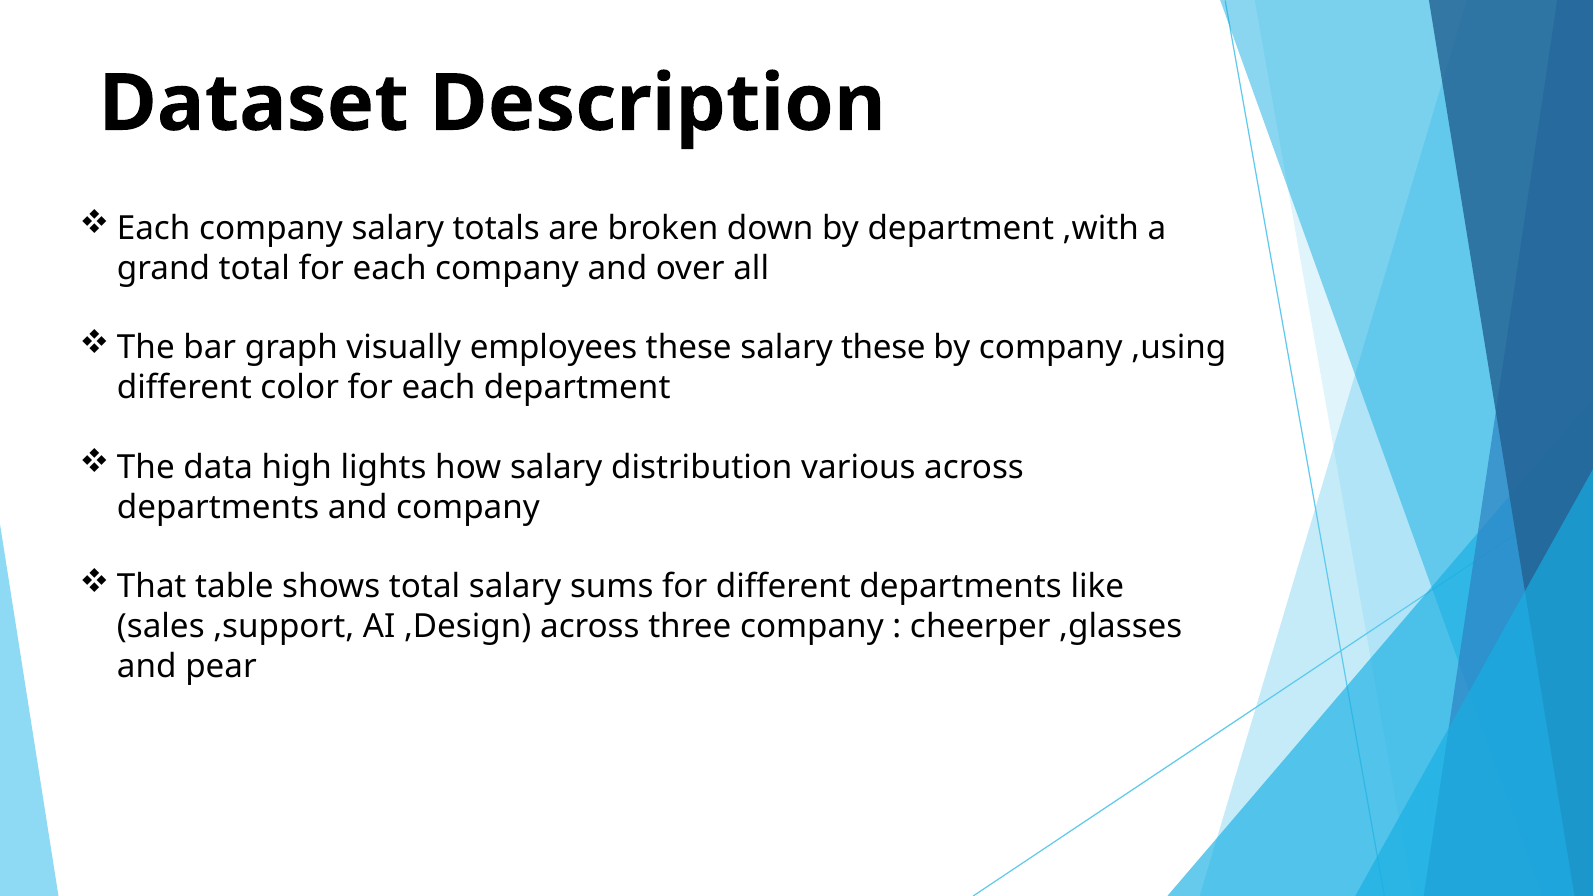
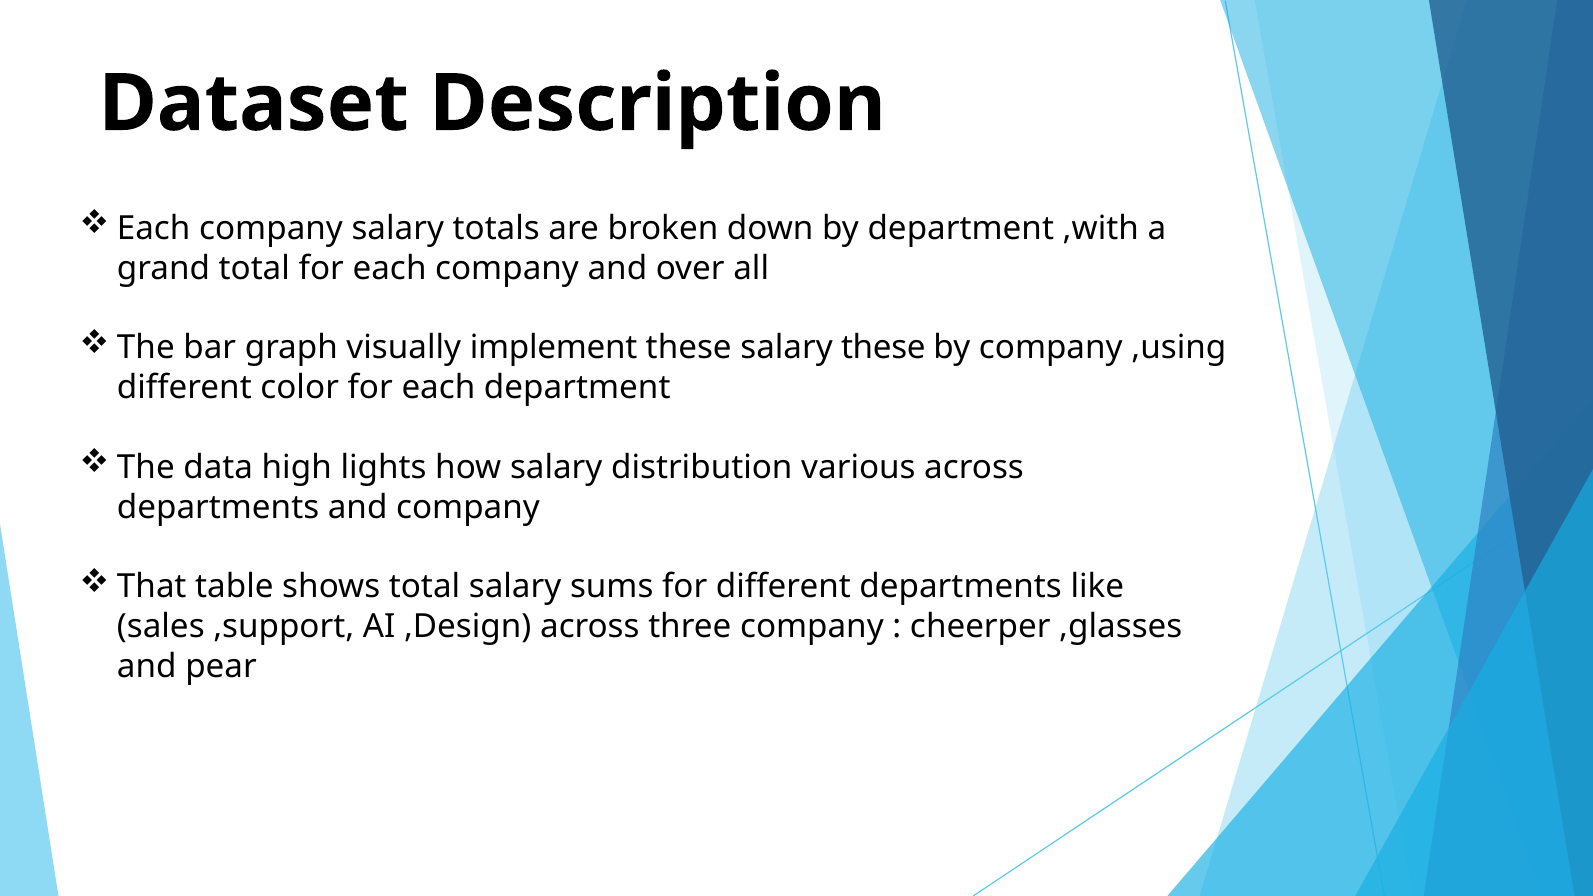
employees: employees -> implement (554, 348)
